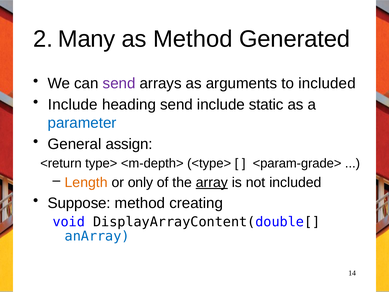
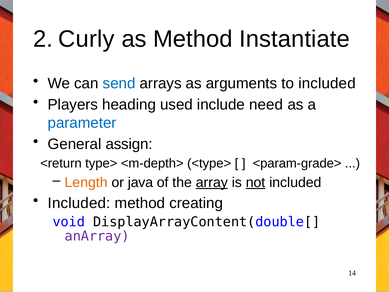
Many: Many -> Curly (86, 39)
Generated: Generated -> Instantiate (294, 39)
send colour: purple -> blue (119, 83)
Include: Include -> Players (73, 105)
heading send: send -> used (176, 105)
static: static -> need (266, 105)
only: only -> java (140, 182)
not underline: none -> present (256, 182)
Suppose: Suppose -> Included (79, 203)
anArray colour: blue -> purple (97, 236)
